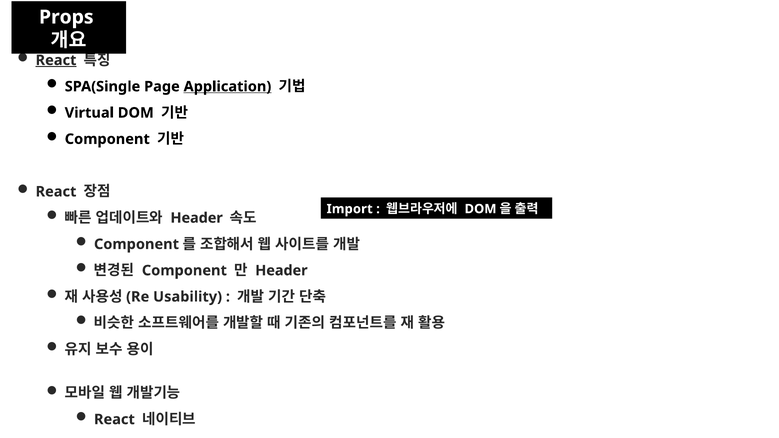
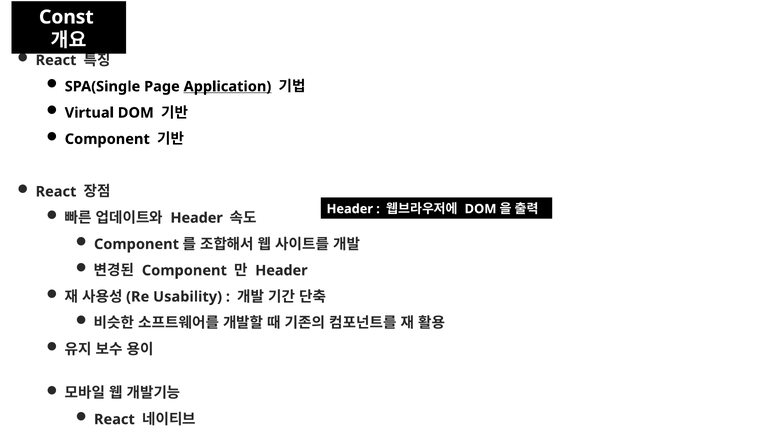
Props: Props -> Const (66, 17)
React underline: present -> none (56, 60)
Import: Import -> Header (350, 209)
